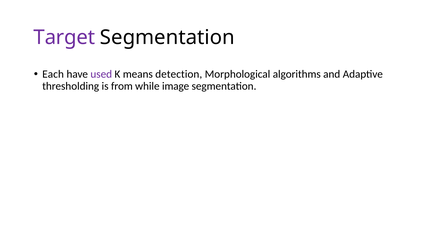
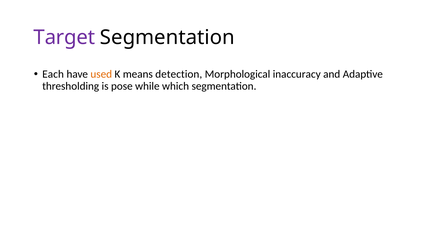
used colour: purple -> orange (101, 74)
algorithms: algorithms -> inaccuracy (297, 74)
from: from -> pose (122, 86)
image: image -> which (176, 86)
